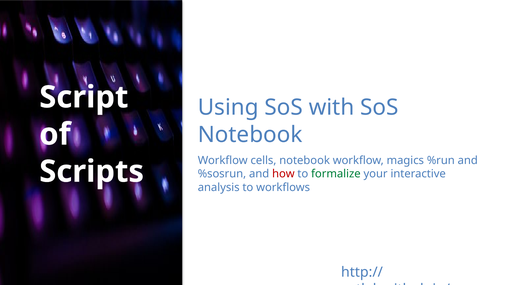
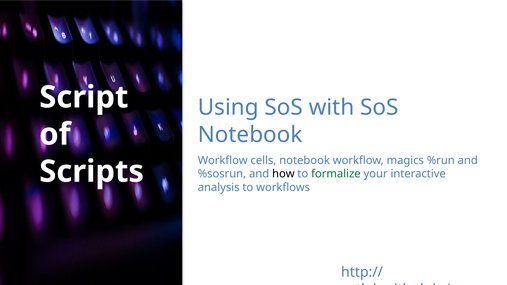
how colour: red -> black (283, 174)
